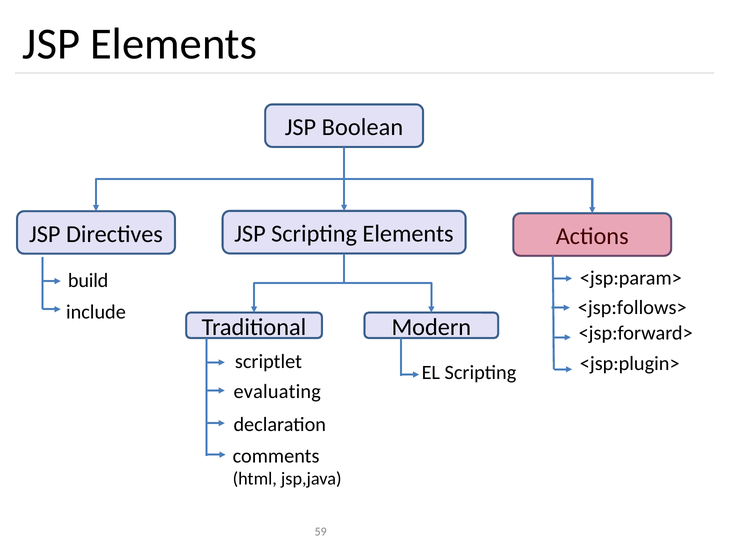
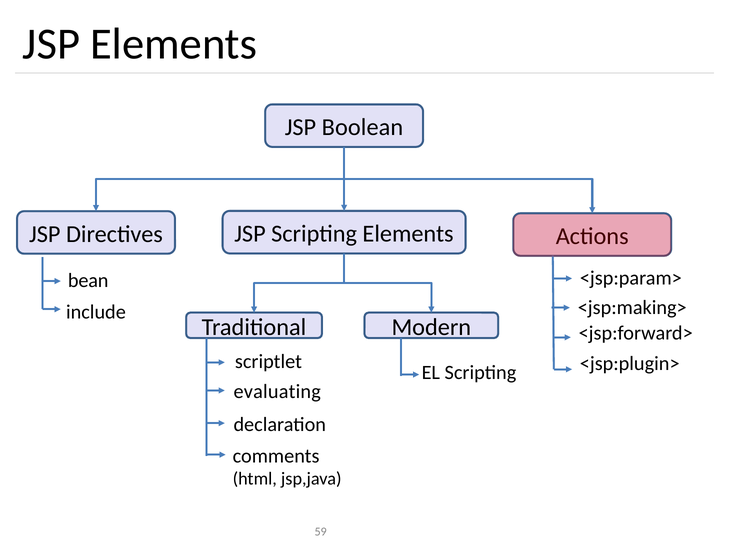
build: build -> bean (88, 281)
<jsp:follows>: <jsp:follows> -> <jsp:making> (632, 307)
